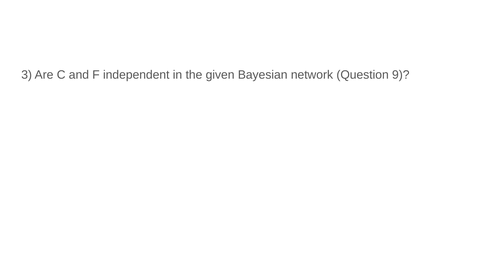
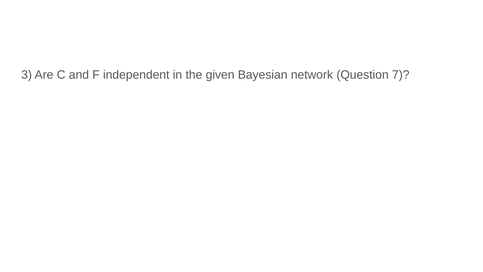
9: 9 -> 7 (401, 75)
